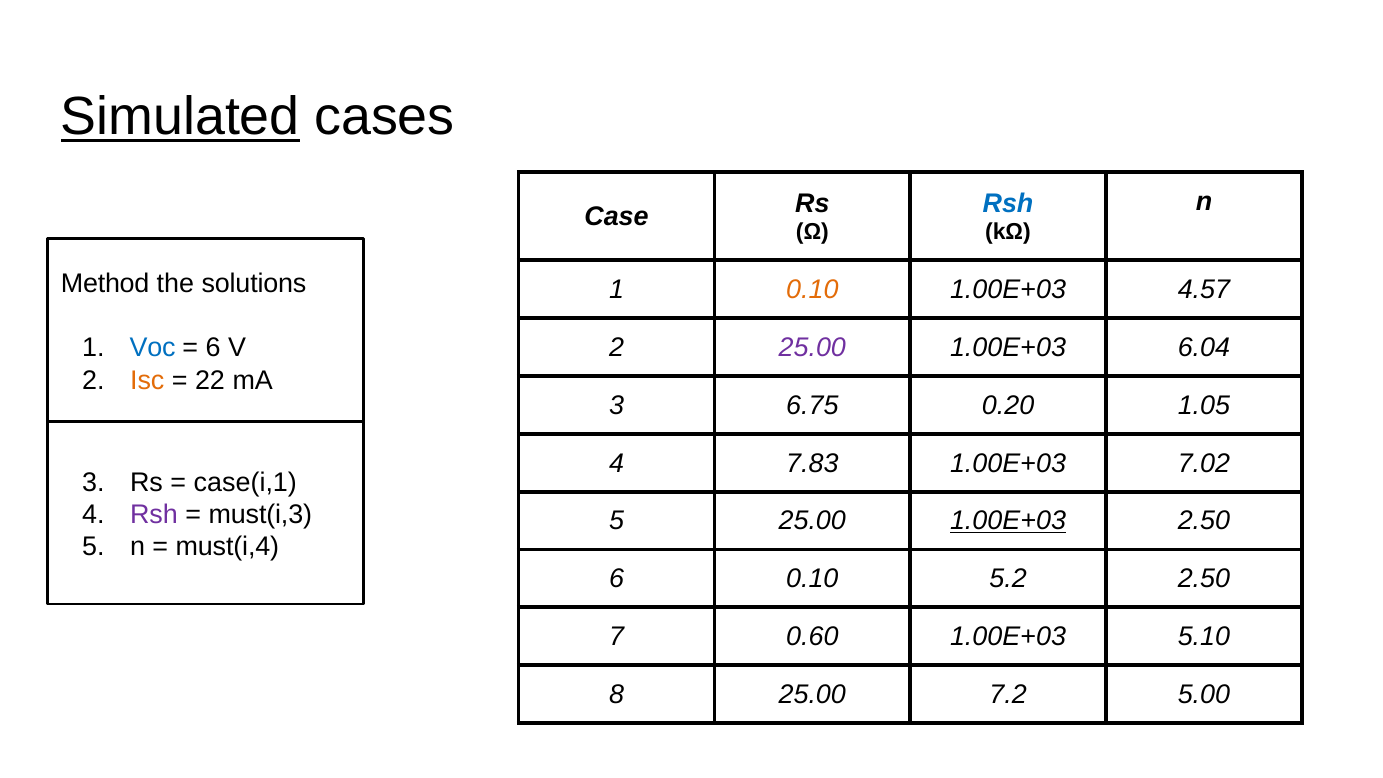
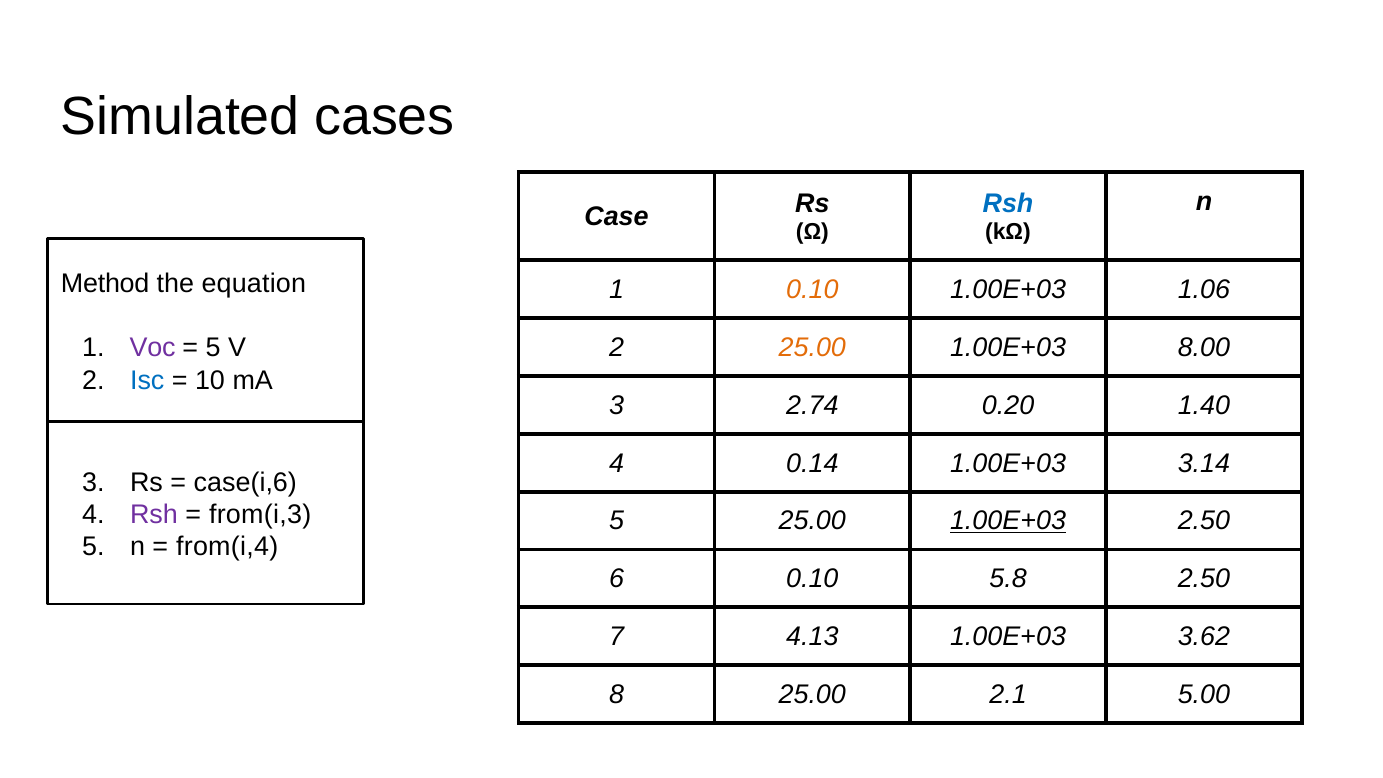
Simulated underline: present -> none (180, 117)
solutions: solutions -> equation (254, 283)
4.57: 4.57 -> 1.06 (1204, 290)
25.00 colour: purple -> orange (812, 347)
6.04: 6.04 -> 8.00 (1204, 347)
Voc colour: blue -> purple (153, 348)
6: 6 -> 5 (213, 348)
Isc colour: orange -> blue (147, 380)
22: 22 -> 10 (210, 380)
6.75: 6.75 -> 2.74 (812, 405)
1.05: 1.05 -> 1.40 (1204, 405)
7.83: 7.83 -> 0.14 (812, 463)
7.02: 7.02 -> 3.14 (1204, 463)
case(i,1: case(i,1 -> case(i,6 (245, 482)
must(i,3: must(i,3 -> from(i,3 (260, 515)
must(i,4: must(i,4 -> from(i,4 (227, 547)
5.2: 5.2 -> 5.8 (1008, 579)
0.60: 0.60 -> 4.13 (812, 637)
5.10: 5.10 -> 3.62 (1204, 637)
7.2: 7.2 -> 2.1 (1008, 694)
